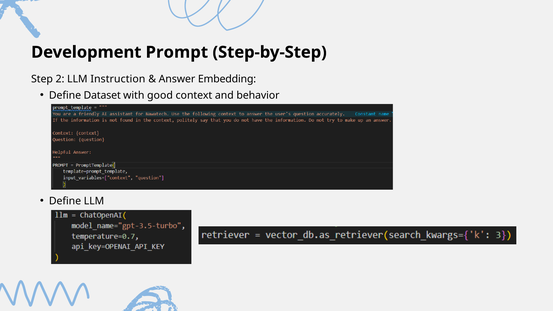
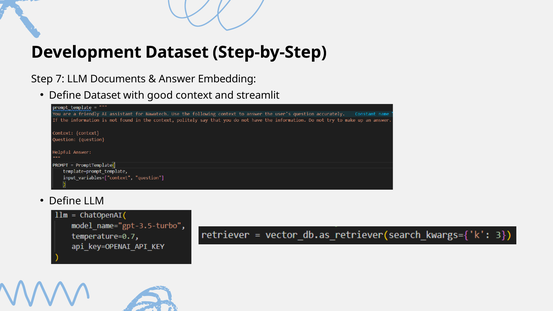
Development Prompt: Prompt -> Dataset (177, 52)
2: 2 -> 7 (60, 79)
Instruction: Instruction -> Documents (118, 79)
behavior: behavior -> streamlit (258, 95)
